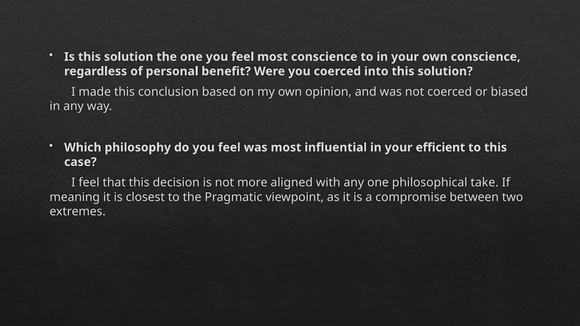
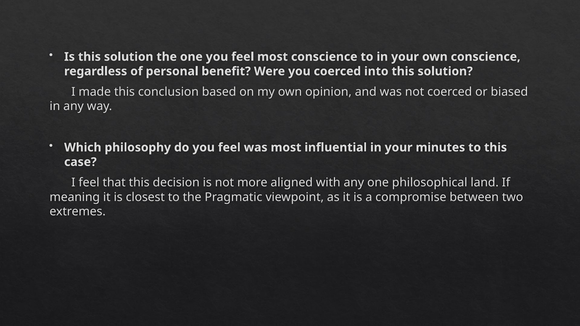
efficient: efficient -> minutes (440, 148)
take: take -> land (485, 183)
